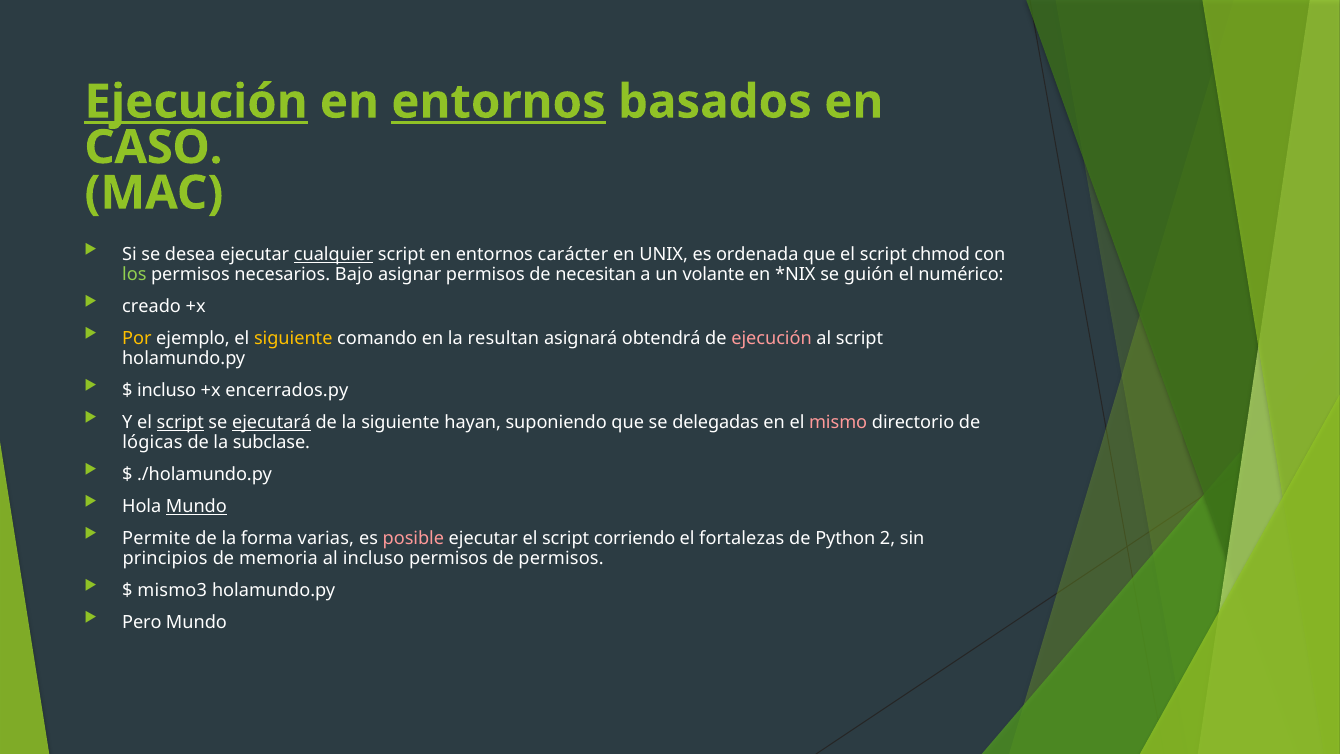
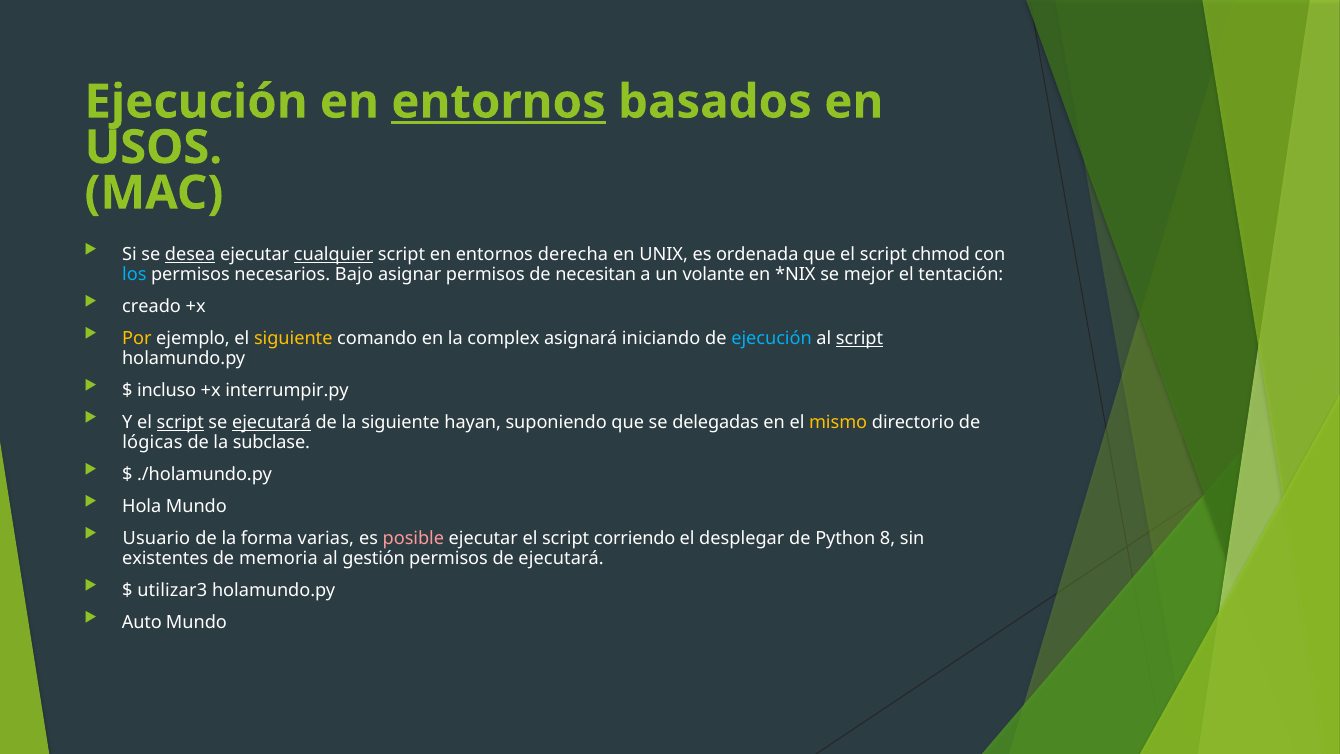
Ejecución underline: present -> none (196, 102)
CASO: CASO -> USOS (153, 147)
desea underline: none -> present (190, 255)
carácter: carácter -> derecha (573, 255)
los colour: light green -> light blue (134, 274)
guión: guión -> mejor (869, 274)
numérico: numérico -> tentación (961, 274)
resultan: resultan -> complex (503, 339)
obtendrá: obtendrá -> iniciando (661, 339)
ejecución colour: pink -> light blue (772, 339)
script underline: none -> present (860, 339)
encerrados.py: encerrados.py -> interrumpir.py (287, 390)
mismo colour: pink -> yellow (838, 423)
Mundo underline: present -> none (196, 507)
Permite: Permite -> Usuario (156, 539)
fortalezas: fortalezas -> desplegar (742, 539)
2: 2 -> 8 (888, 539)
principios: principios -> existentes (165, 558)
al incluso: incluso -> gestión (374, 558)
de permisos: permisos -> ejecutará (561, 558)
mismo3: mismo3 -> utilizar3 (172, 591)
Pero: Pero -> Auto (142, 623)
